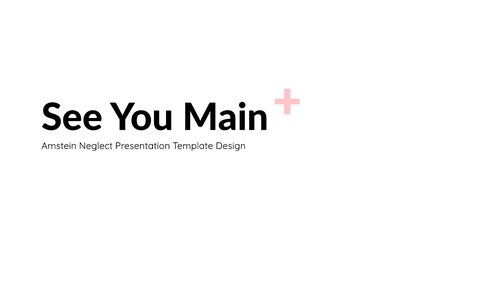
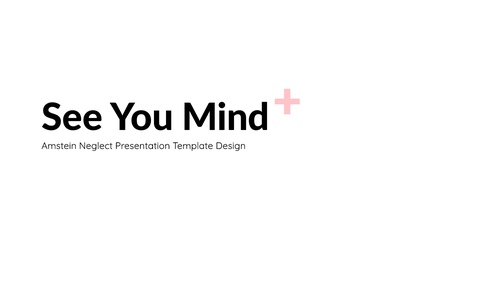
Main: Main -> Mind (226, 118)
